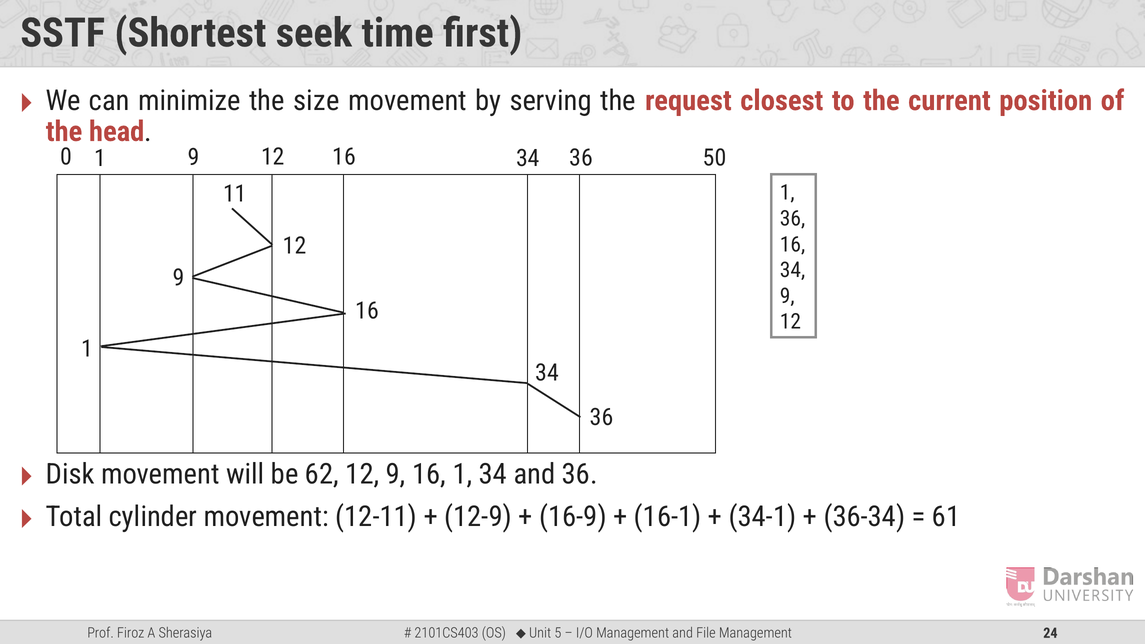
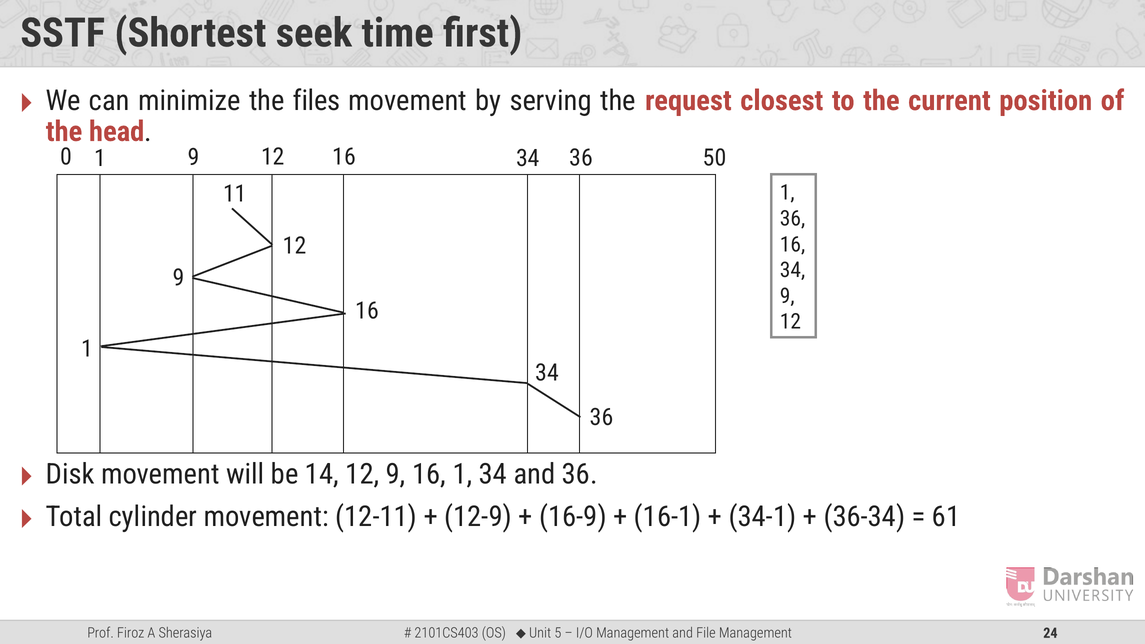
size: size -> files (317, 101)
62: 62 -> 14 (322, 474)
